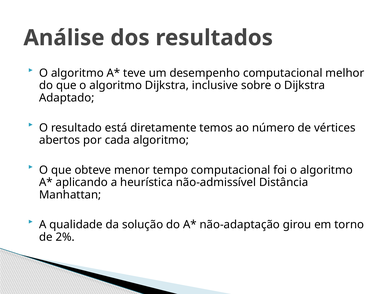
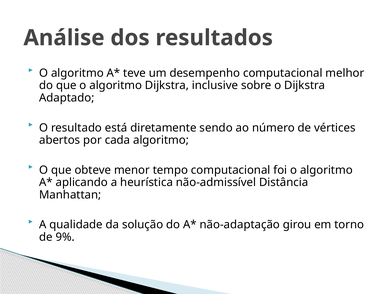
temos: temos -> sendo (216, 128)
2%: 2% -> 9% (65, 237)
